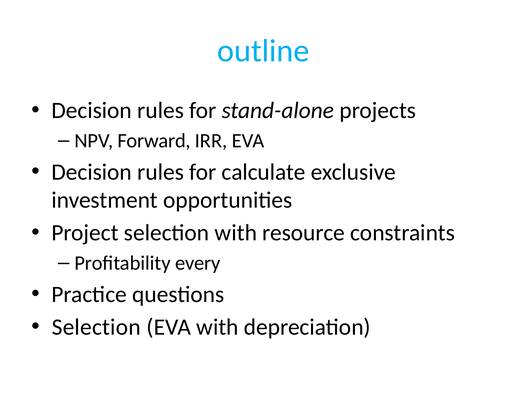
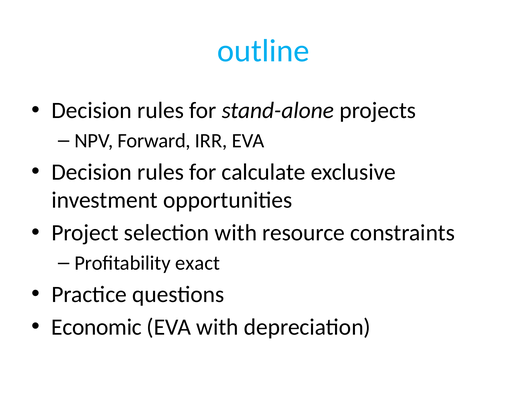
every: every -> exact (198, 263)
Selection: Selection -> Economic (96, 327)
